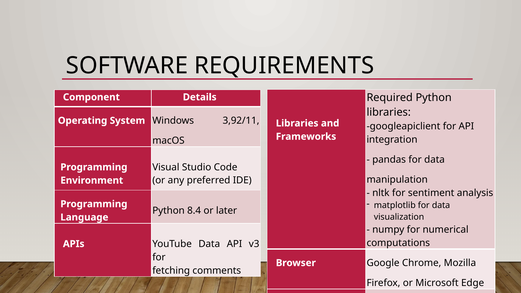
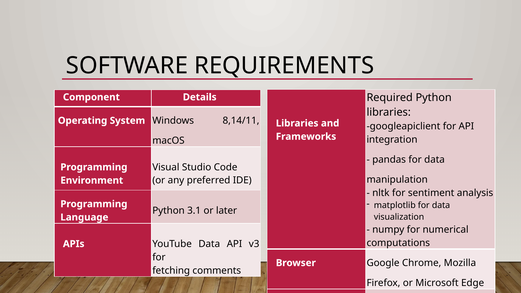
3,92/11: 3,92/11 -> 8,14/11 (241, 121)
8.4: 8.4 -> 3.1 (194, 211)
